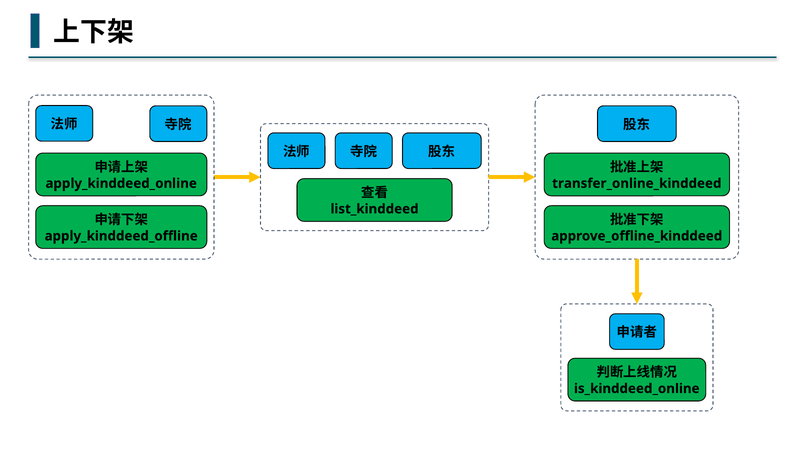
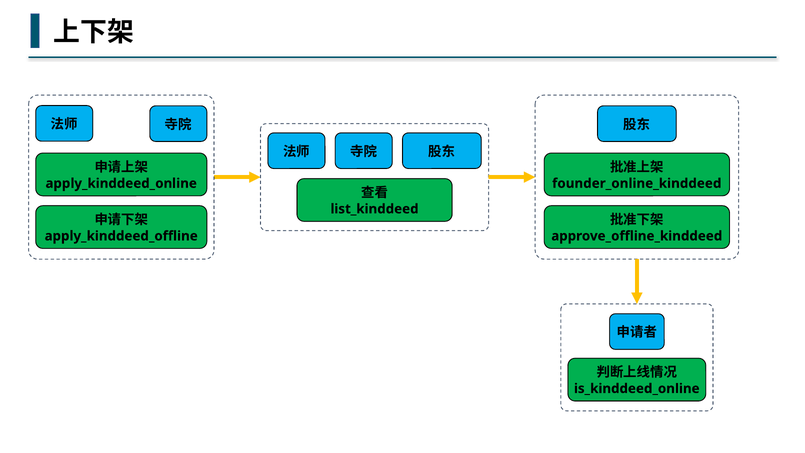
transfer_online_kinddeed: transfer_online_kinddeed -> founder_online_kinddeed (637, 183)
